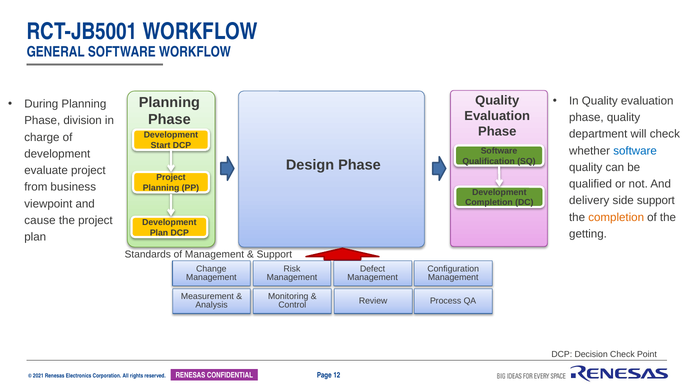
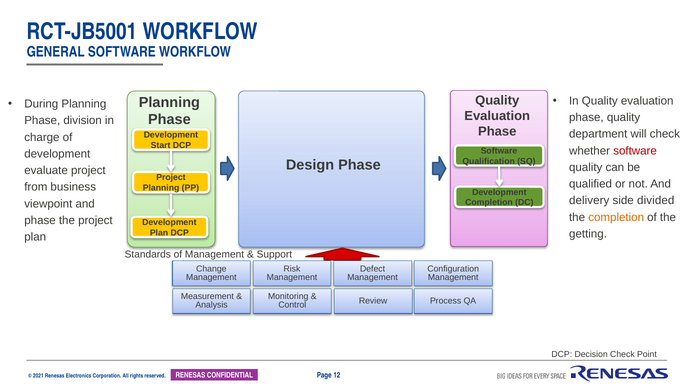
software colour: blue -> red (635, 151)
side support: support -> divided (656, 201)
cause: cause -> phase (40, 221)
